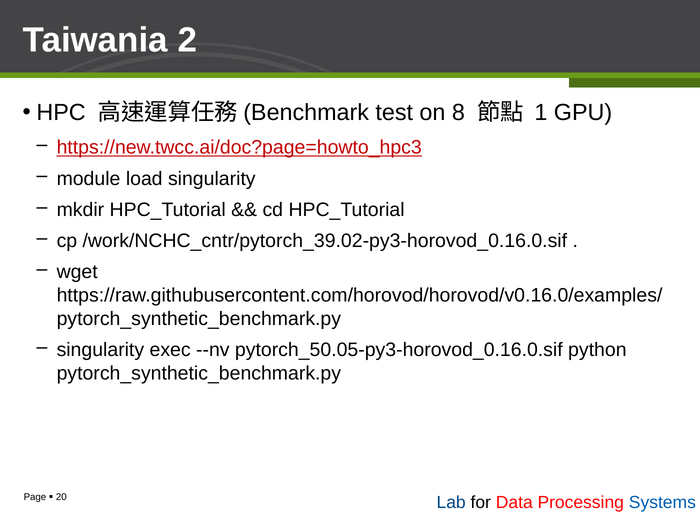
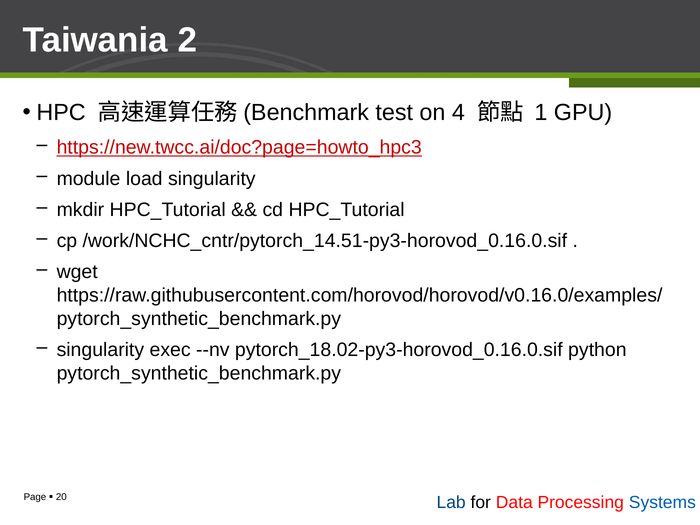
8: 8 -> 4 (458, 113)
/work/NCHC_cntr/pytorch_39.02-py3-horovod_0.16.0.sif: /work/NCHC_cntr/pytorch_39.02-py3-horovod_0.16.0.sif -> /work/NCHC_cntr/pytorch_14.51-py3-horovod_0.16.0.sif (325, 241)
pytorch_50.05-py3-horovod_0.16.0.sif: pytorch_50.05-py3-horovod_0.16.0.sif -> pytorch_18.02-py3-horovod_0.16.0.sif (399, 350)
